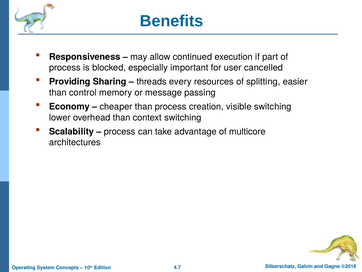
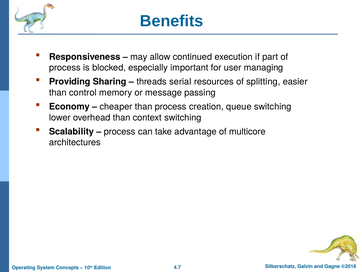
cancelled: cancelled -> managing (264, 68)
every: every -> serial (180, 82)
visible: visible -> queue (239, 106)
